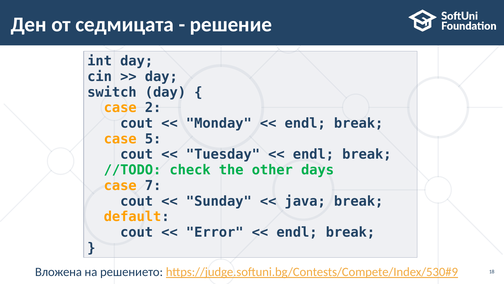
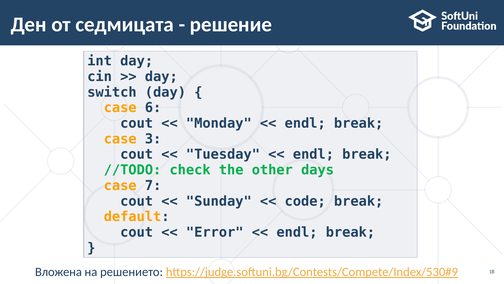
2: 2 -> 6 (153, 108)
5: 5 -> 3 (153, 139)
java: java -> code (305, 201)
